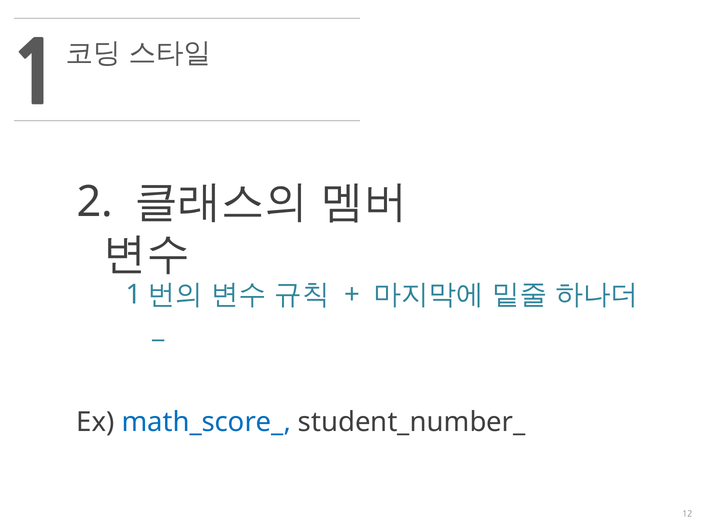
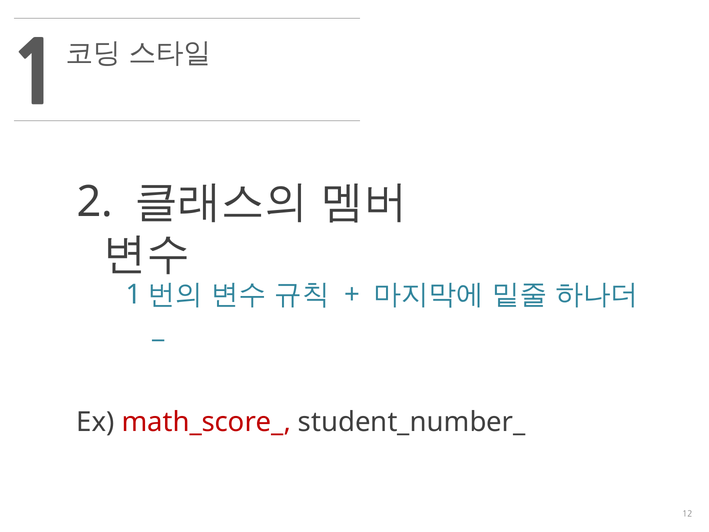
math_score_ colour: blue -> red (206, 422)
